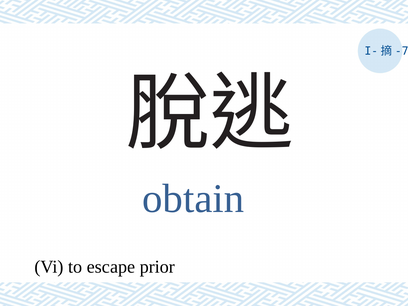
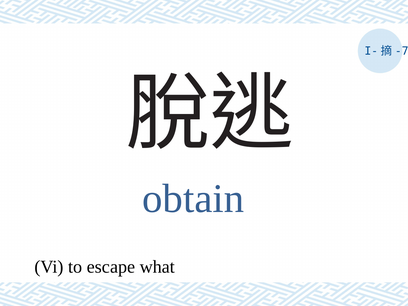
prior: prior -> what (157, 267)
